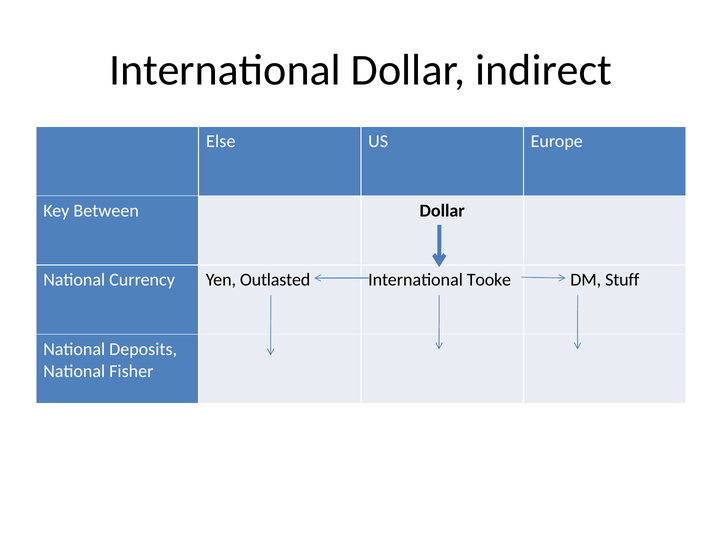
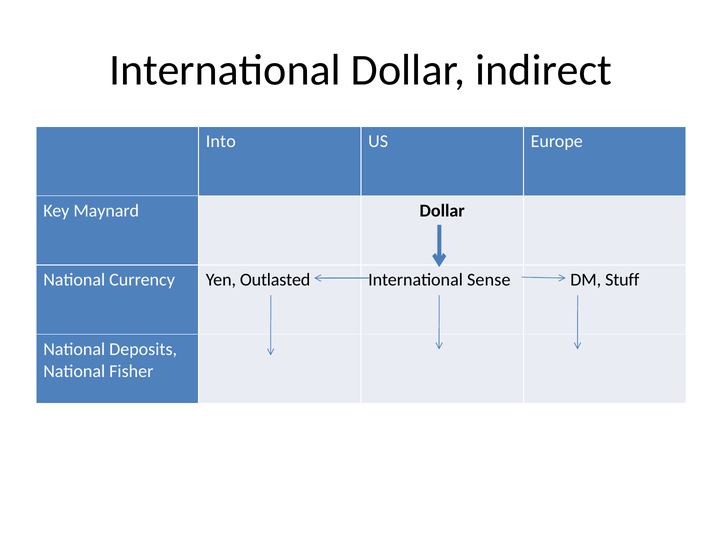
Else: Else -> Into (221, 141)
Between: Between -> Maynard (106, 210)
Tooke: Tooke -> Sense (489, 280)
